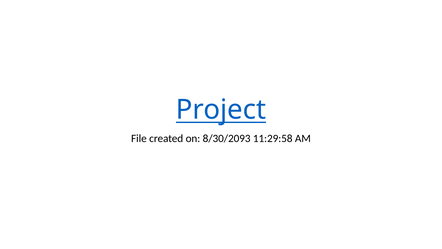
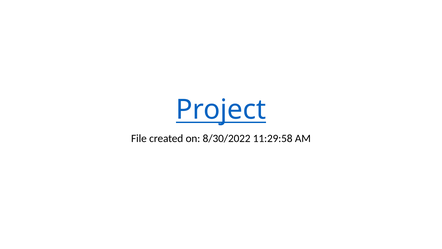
8/30/2093: 8/30/2093 -> 8/30/2022 (227, 138)
